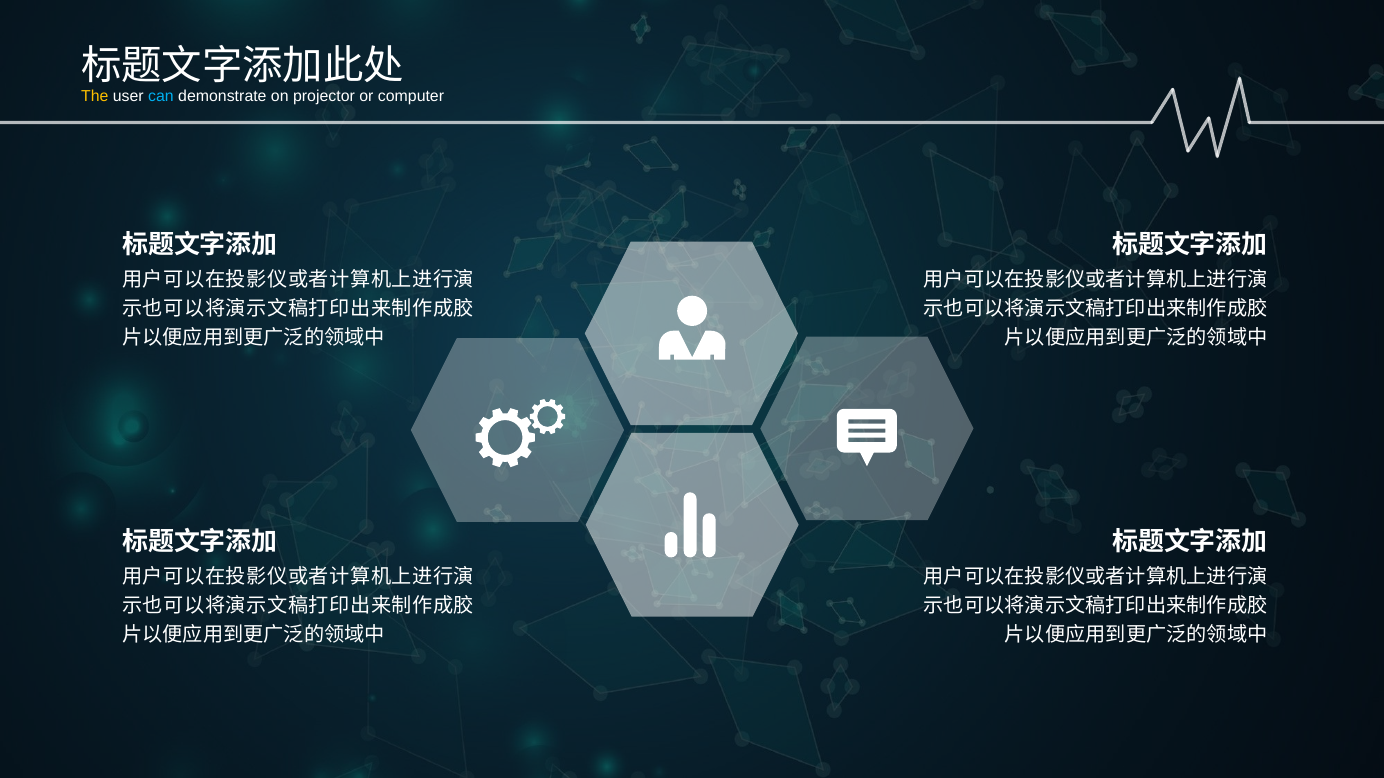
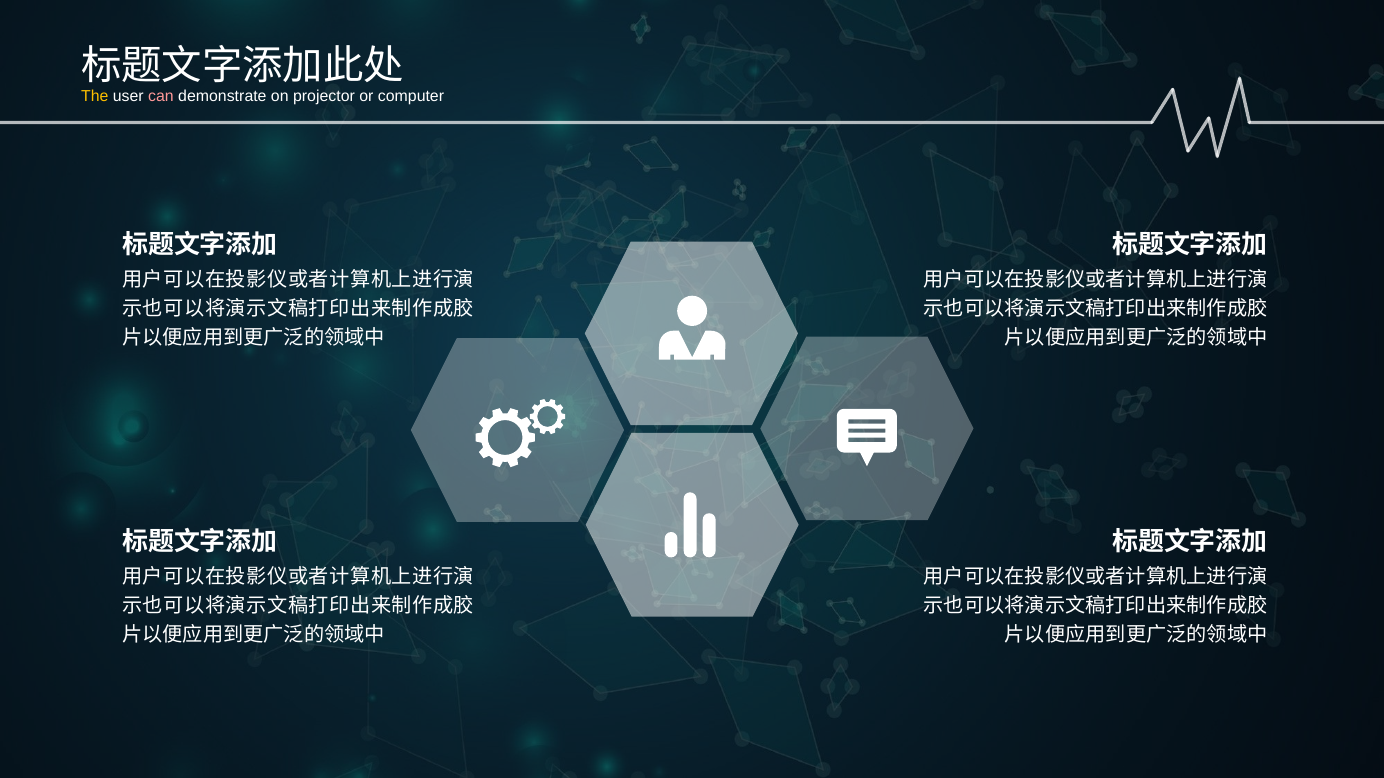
can colour: light blue -> pink (161, 96)
